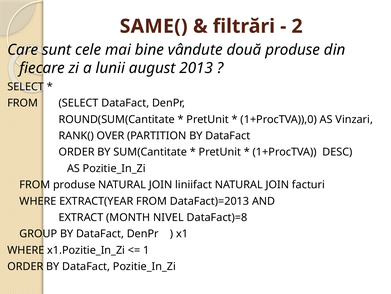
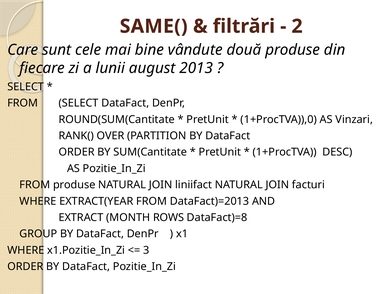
NIVEL: NIVEL -> ROWS (169, 217)
1: 1 -> 3 (146, 250)
